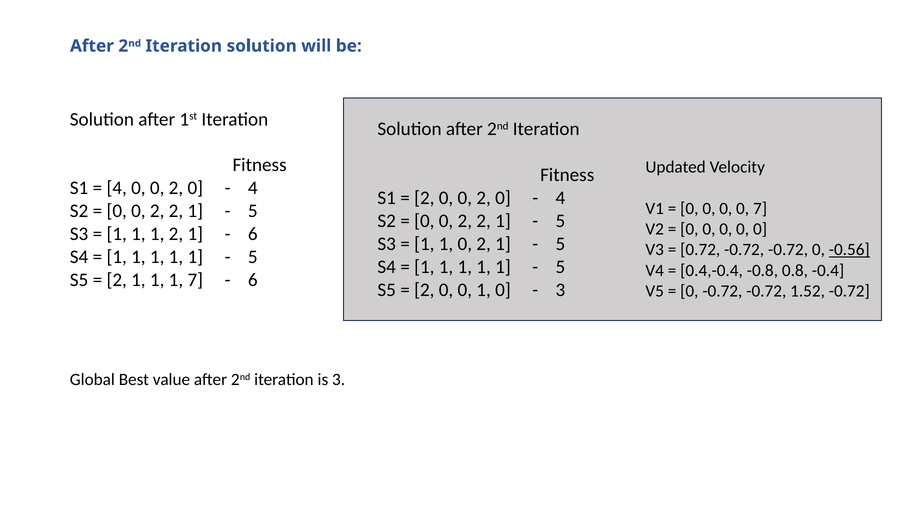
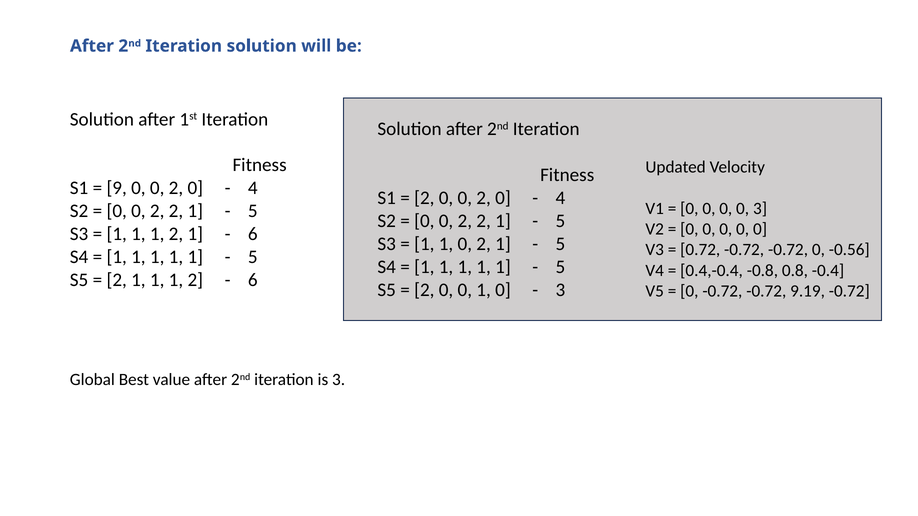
4: 4 -> 9 (117, 188)
0 7: 7 -> 3 (760, 209)
-0.56 underline: present -> none (849, 250)
7: 7 -> 2 (195, 280)
1.52: 1.52 -> 9.19 (808, 291)
